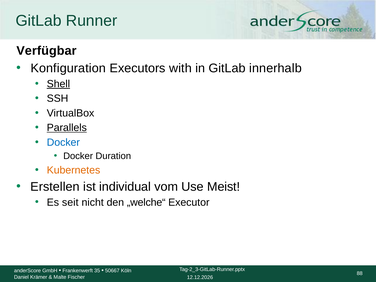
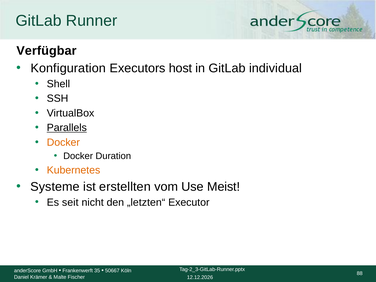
with: with -> host (181, 68)
innerhalb: innerhalb -> individual (275, 68)
Shell underline: present -> none (58, 84)
Docker colour: blue -> orange (63, 142)
Erstellen: Erstellen -> Systeme (55, 187)
individual: individual -> erstellten (125, 187)
„welche“: „welche“ -> „letzten“ (146, 202)
